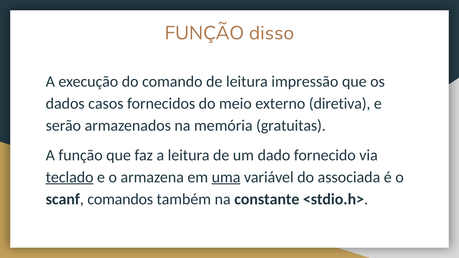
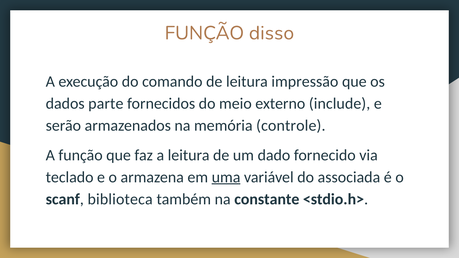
casos: casos -> parte (106, 104)
diretiva: diretiva -> include (340, 104)
gratuitas: gratuitas -> controle (291, 126)
teclado underline: present -> none (70, 177)
comandos: comandos -> biblioteca (120, 199)
